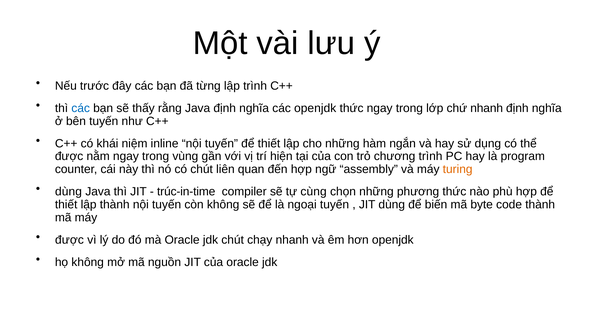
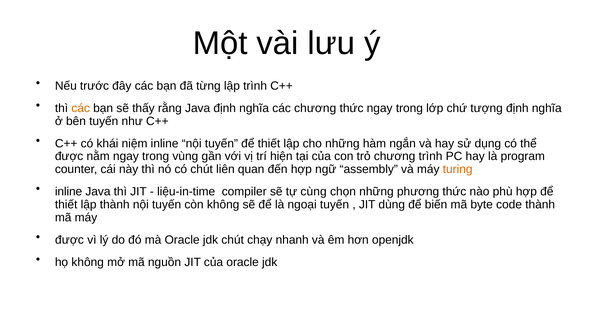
các colour: blue -> orange (81, 108)
các openjdk: openjdk -> chương (315, 108)
chứ nhanh: nhanh -> tượng (487, 108)
dùng: dùng -> inline (69, 192)
trúc-in-time: trúc-in-time -> liệu-in-time (186, 192)
